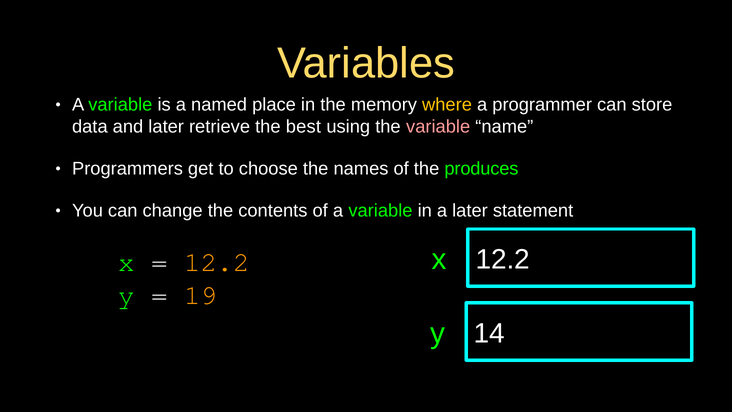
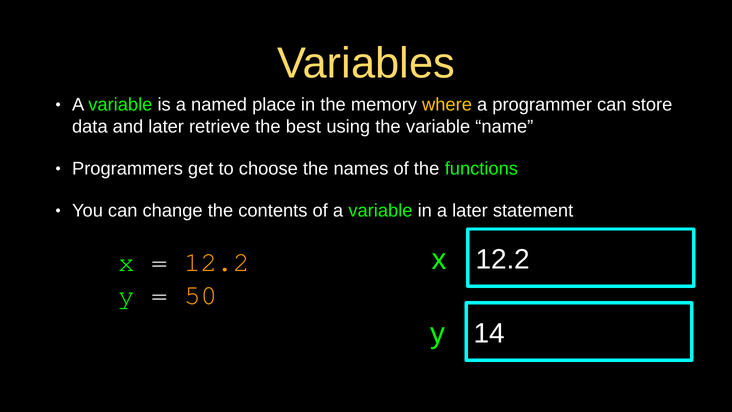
variable colour: pink -> white (438, 127)
produces: produces -> functions (481, 169)
19: 19 -> 50 (201, 295)
